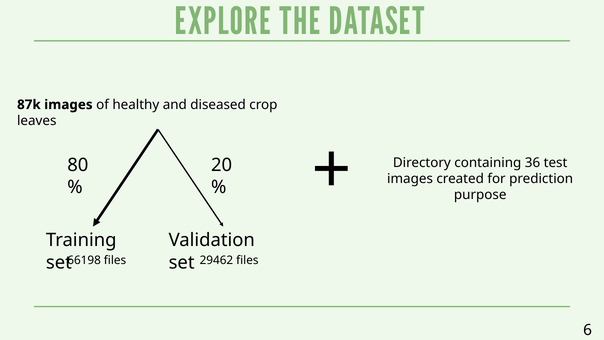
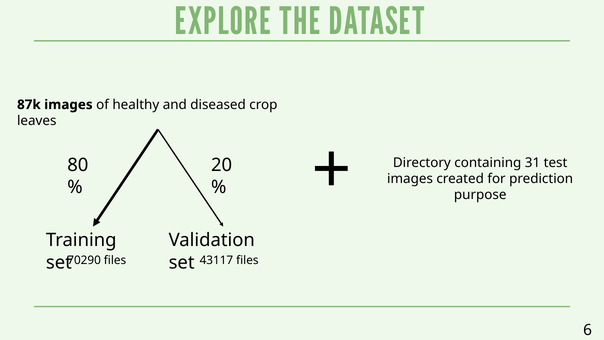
36: 36 -> 31 (533, 163)
66198: 66198 -> 70290 (84, 260)
29462: 29462 -> 43117 (216, 260)
